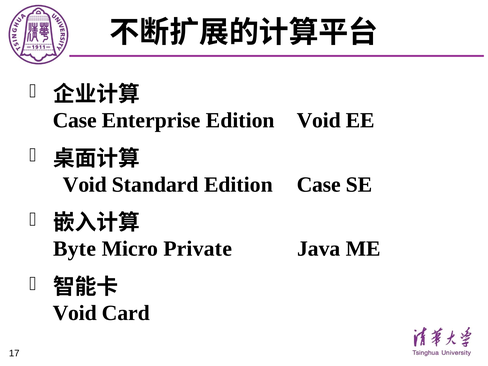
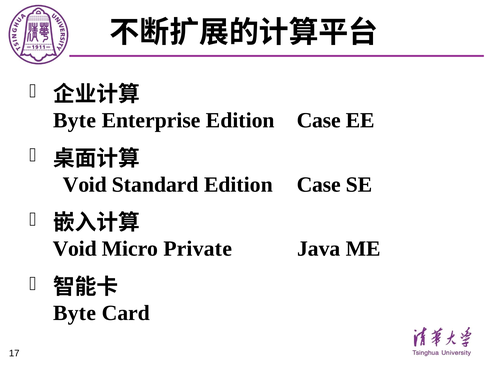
Case: Case -> Byte (75, 120)
Enterprise Edition Void: Void -> Case (319, 120)
Byte: Byte -> Void (75, 249)
Void: Void -> Byte (75, 313)
